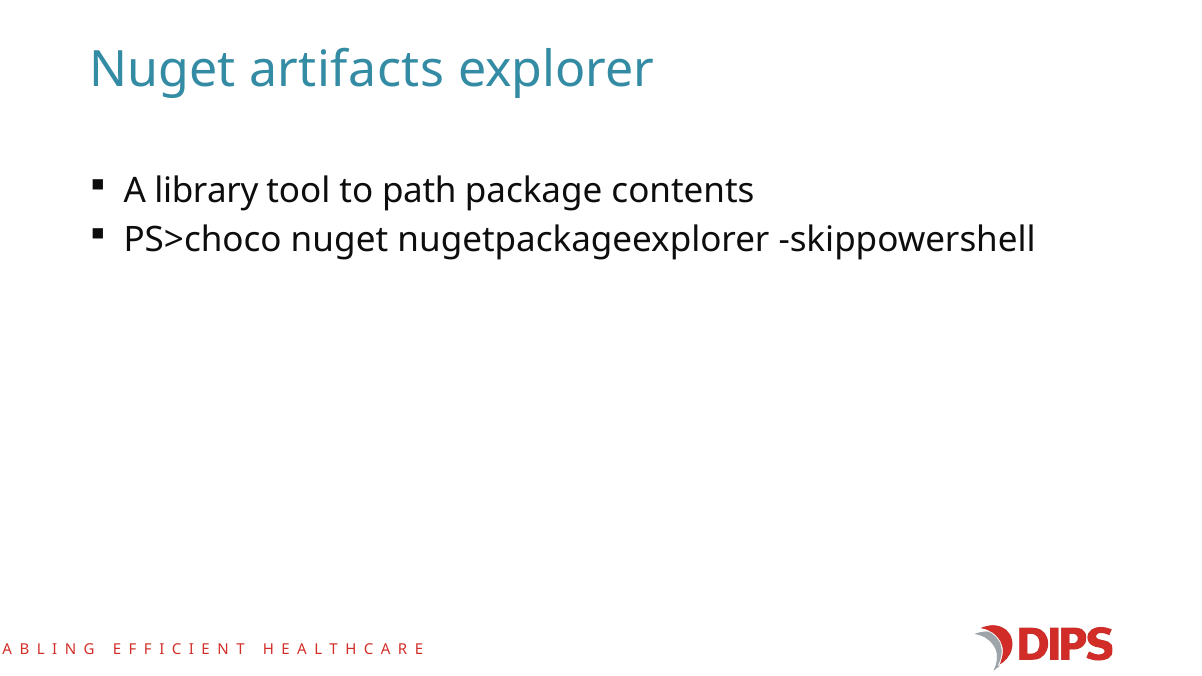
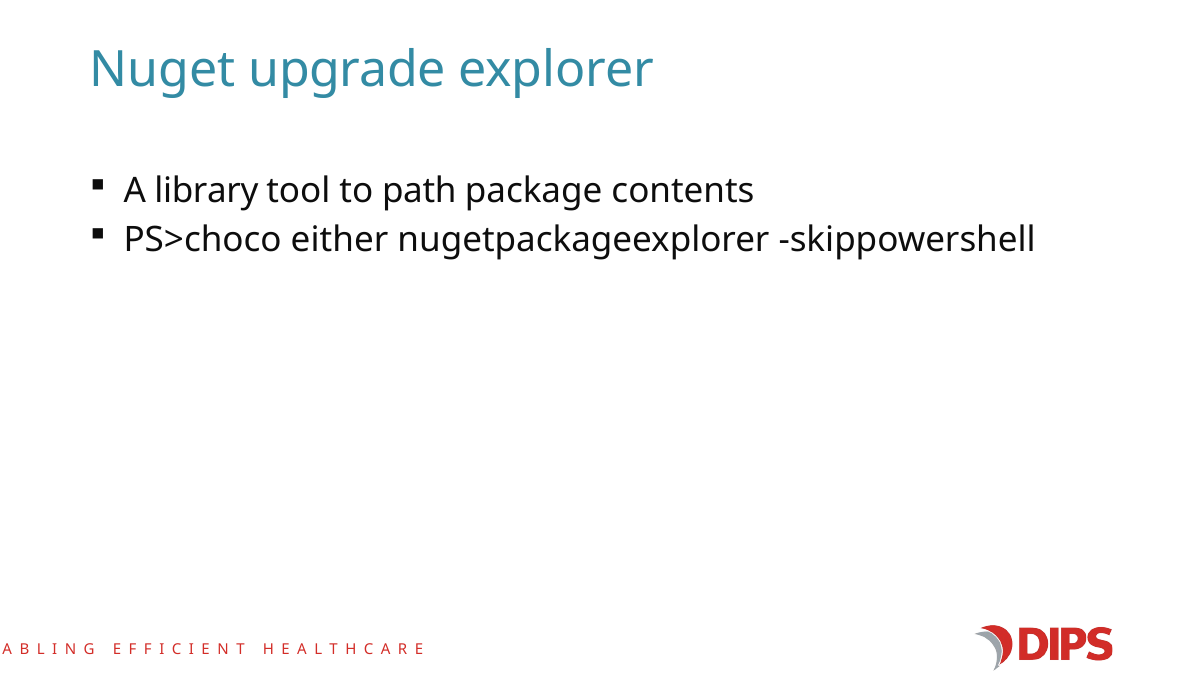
artifacts: artifacts -> upgrade (347, 70)
PS>choco nuget: nuget -> either (340, 240)
